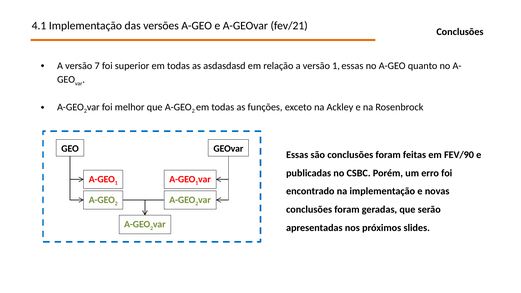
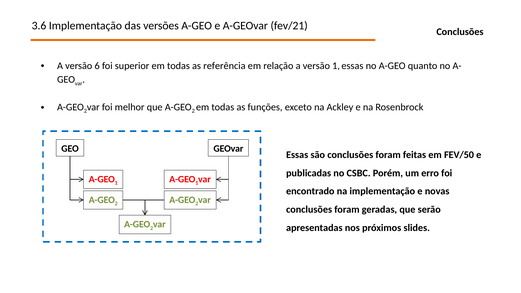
4.1: 4.1 -> 3.6 (39, 26)
7: 7 -> 6 (97, 66)
asdasdasd: asdasdasd -> referência (224, 66)
FEV/90: FEV/90 -> FEV/50 (459, 155)
